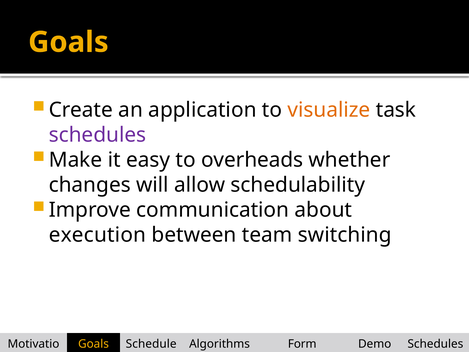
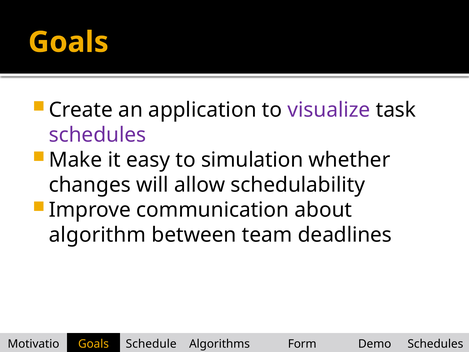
visualize colour: orange -> purple (329, 110)
overheads: overheads -> simulation (252, 160)
execution: execution -> algorithm (97, 235)
switching: switching -> deadlines (345, 235)
